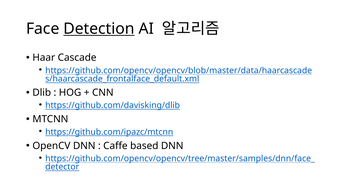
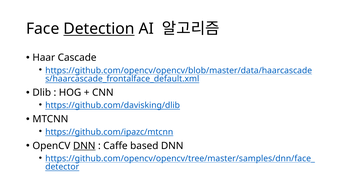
DNN underline: none -> present (84, 146)
